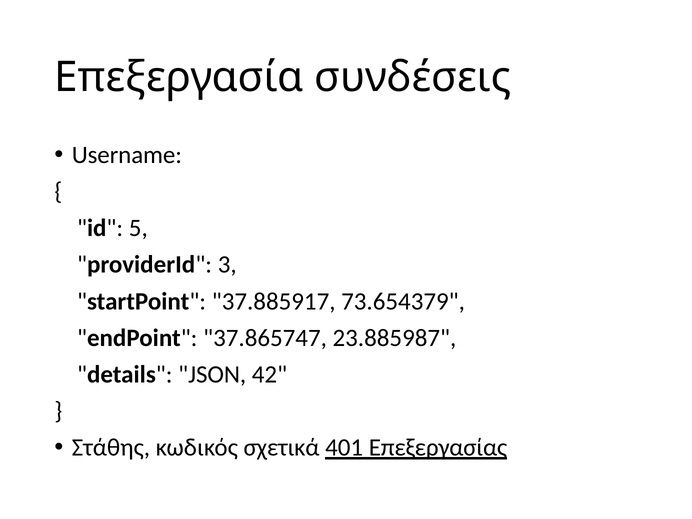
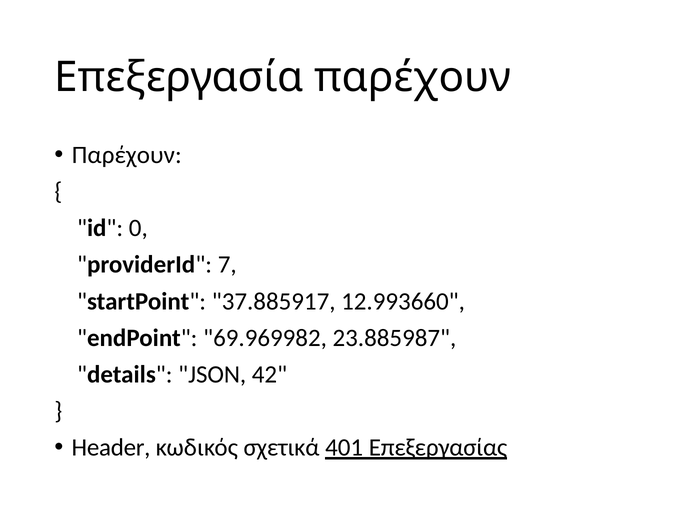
Επεξεργασία συνδέσεις: συνδέσεις -> παρέχουν (413, 78)
Username: Username -> Παρέχουν (127, 155)
5: 5 -> 0 (138, 228)
3: 3 -> 7 (227, 265)
73.654379: 73.654379 -> 12.993660 (403, 301)
37.865747: 37.865747 -> 69.969982 (265, 338)
Στάθης: Στάθης -> Header (111, 448)
